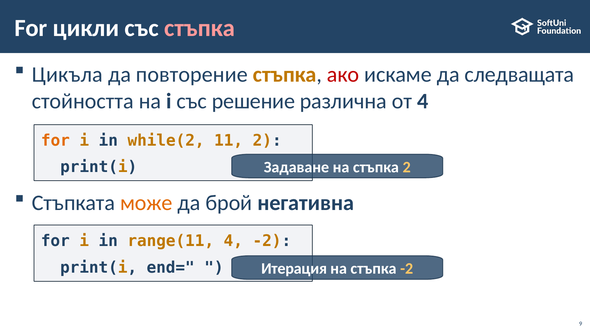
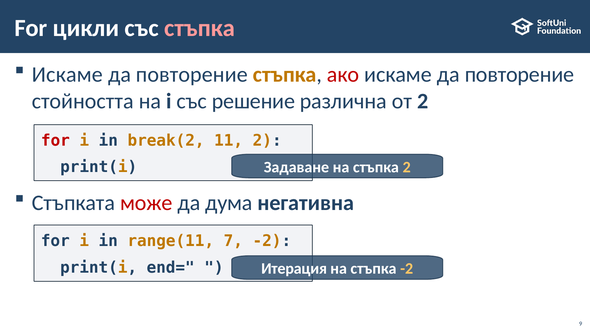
Цикъла: Цикъла -> Искаме (67, 74)
следващата: следващата -> повторение (519, 74)
от 4: 4 -> 2 (423, 101)
for colour: orange -> red (55, 140)
while(2: while(2 -> break(2 (166, 140)
може colour: orange -> red (146, 203)
брой: брой -> дума (229, 203)
range(11 4: 4 -> 7 (233, 241)
